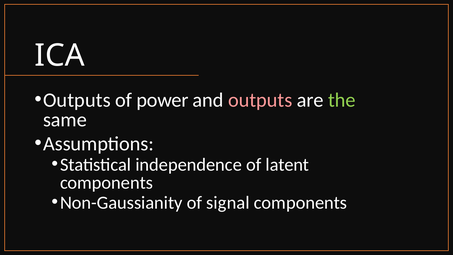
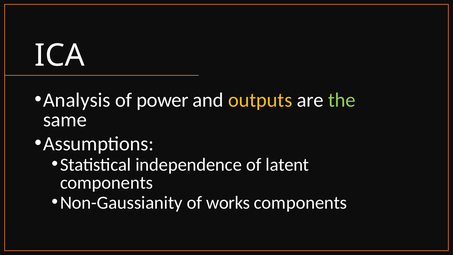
Outputs: Outputs -> Analysis (77, 100)
outputs colour: pink -> yellow (260, 100)
signal: signal -> works (228, 202)
